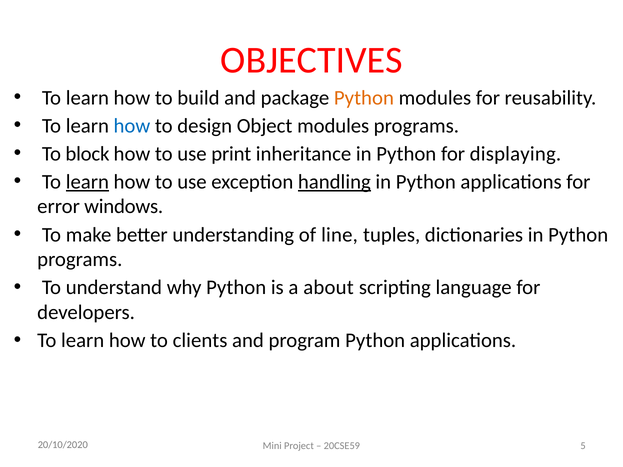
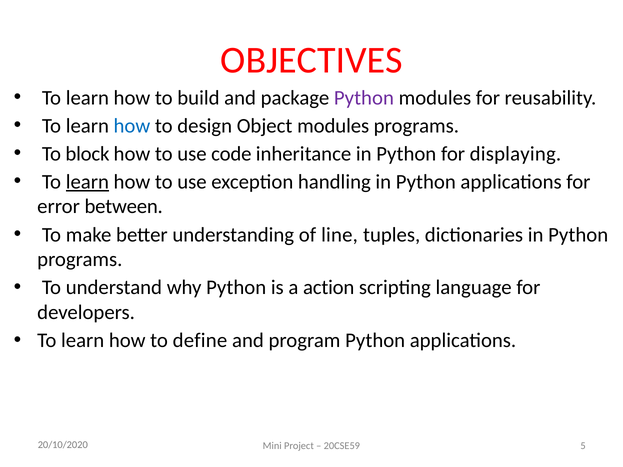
Python colour: orange -> purple (364, 98)
print: print -> code (231, 154)
handling underline: present -> none (334, 182)
windows: windows -> between (124, 207)
about: about -> action (329, 288)
clients: clients -> define (200, 341)
